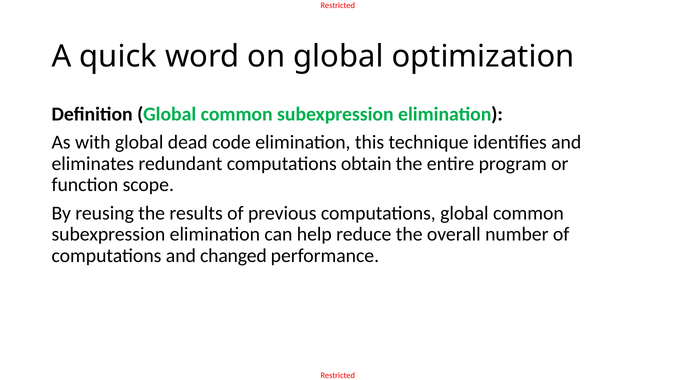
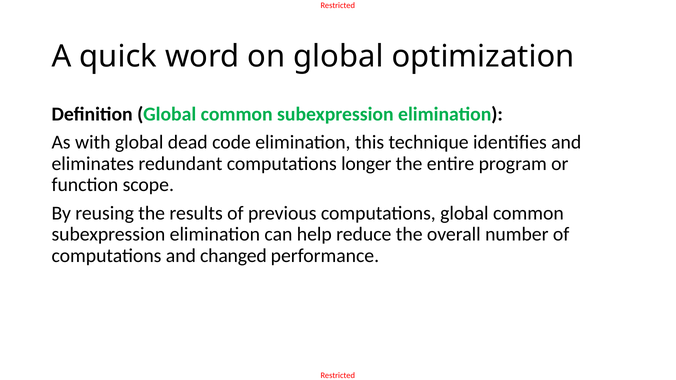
obtain: obtain -> longer (366, 164)
